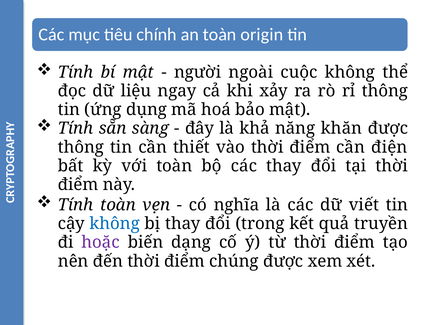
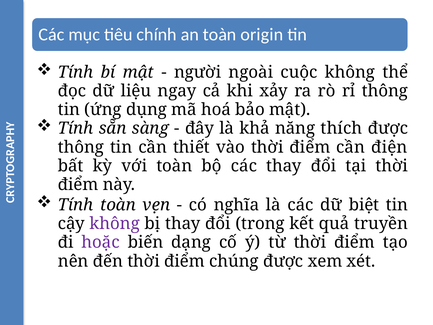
khăn: khăn -> thích (341, 128)
viết: viết -> biệt (364, 205)
không colour: blue -> purple (115, 223)
